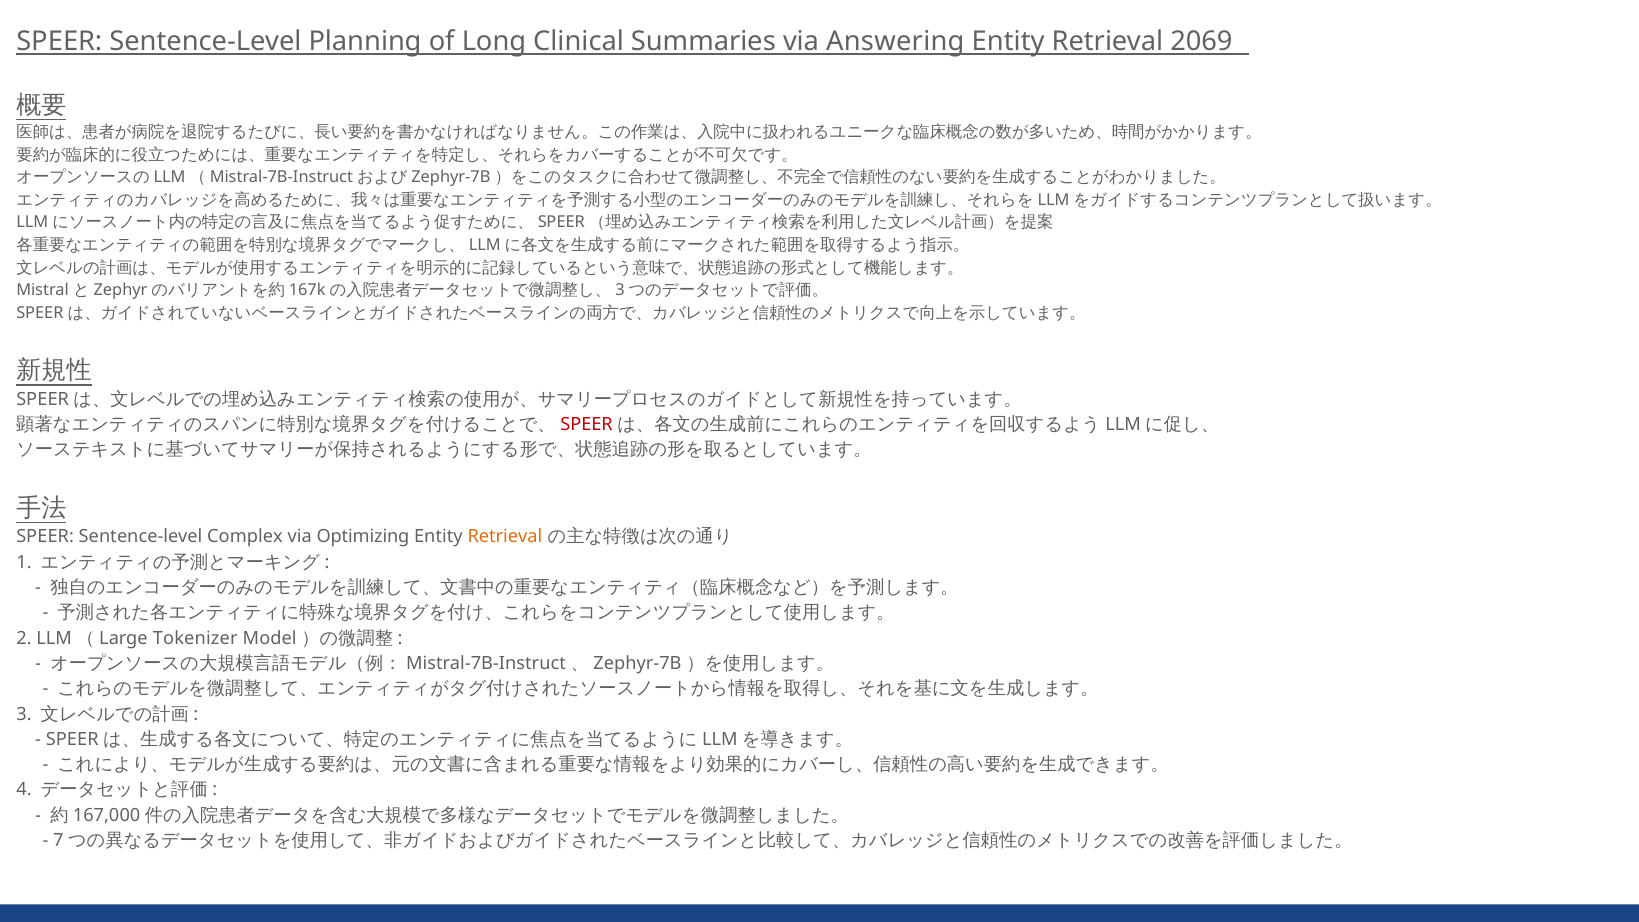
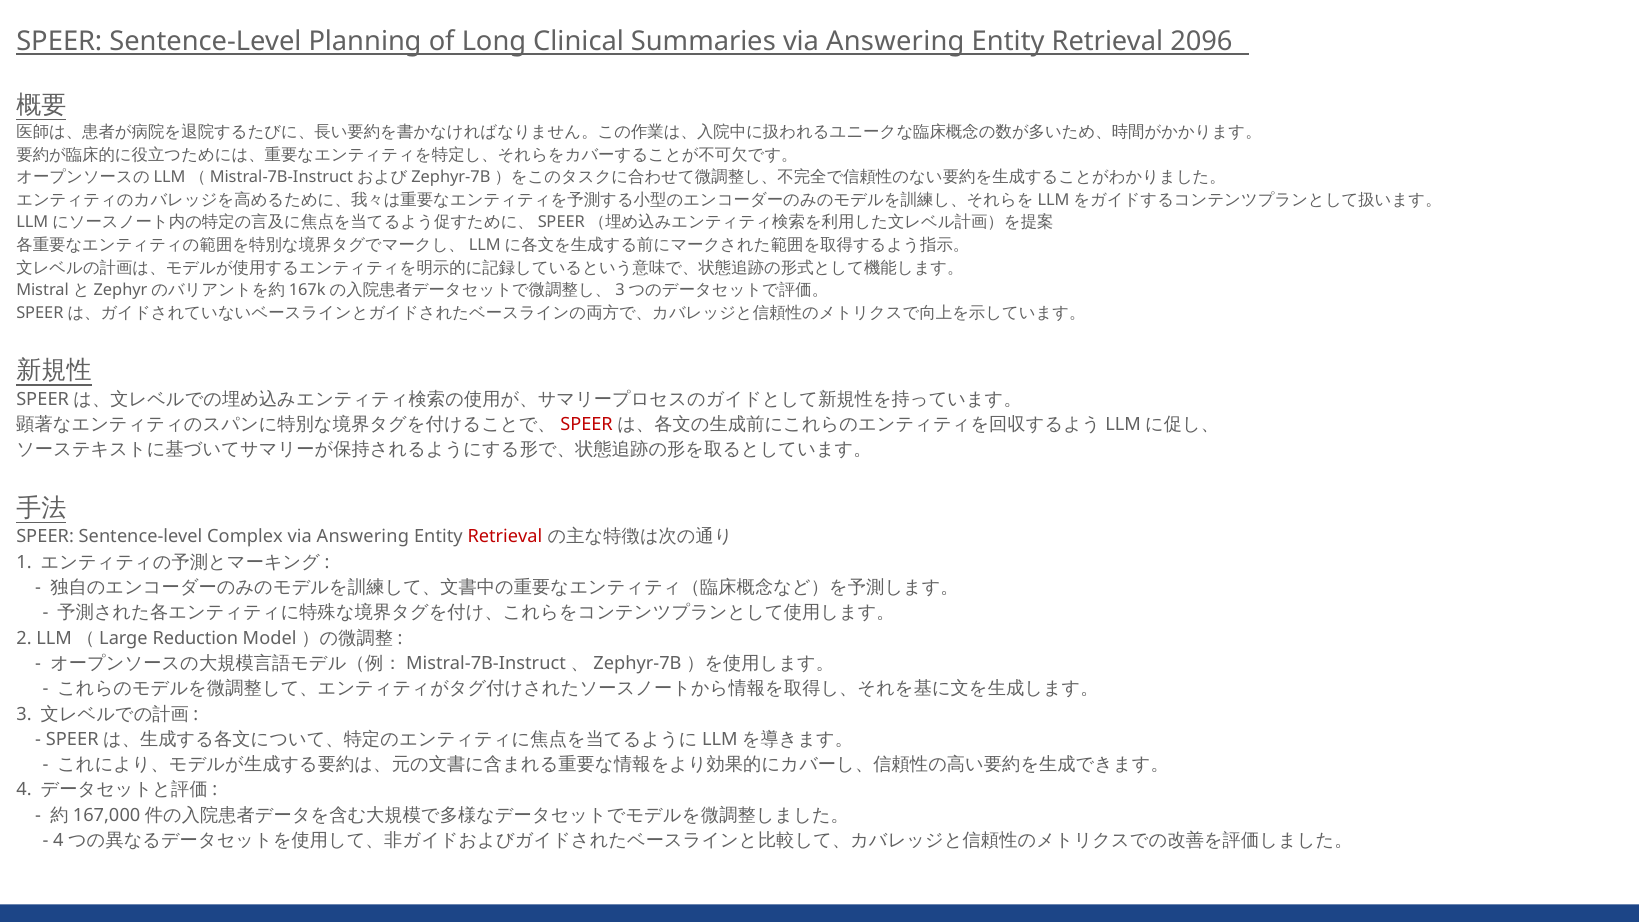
2069: 2069 -> 2096 (1201, 42)
Optimizing: Optimizing -> Answering (363, 537)
Retrieval colour: orange -> red (505, 537)
Tokenizer: Tokenizer -> Reduction (195, 638)
7: 7 -> 4 (58, 840)
